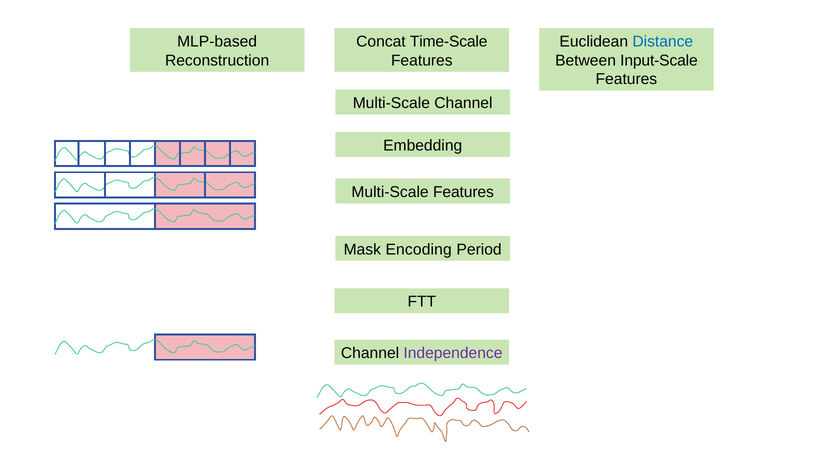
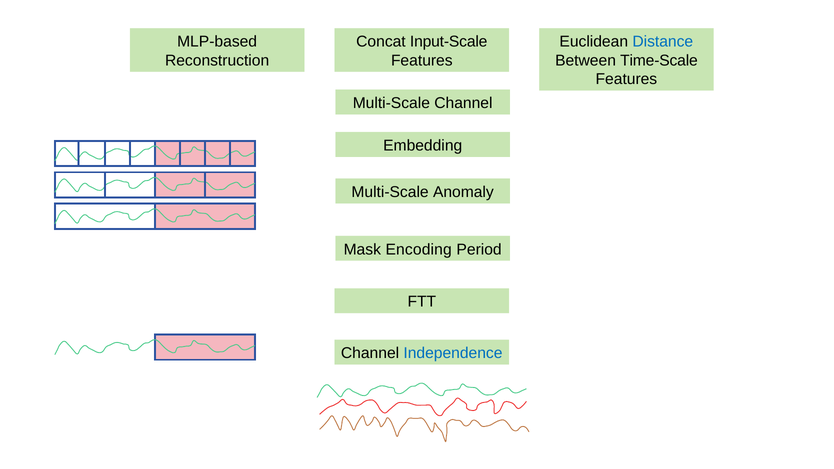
Time-Scale: Time-Scale -> Input-Scale (449, 42)
Input-Scale: Input-Scale -> Time-Scale (659, 60)
Multi-Scale Features: Features -> Anomaly (463, 192)
Independence colour: purple -> blue (453, 353)
